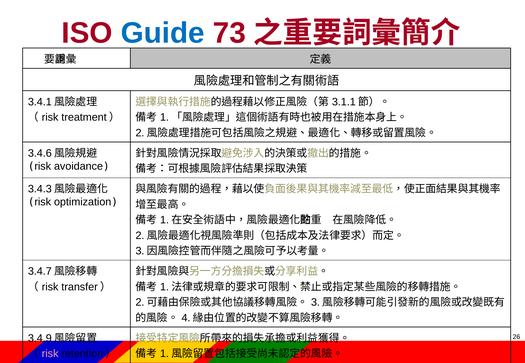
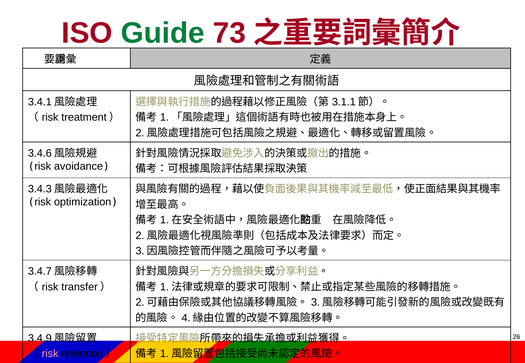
Guide colour: blue -> green (163, 33)
